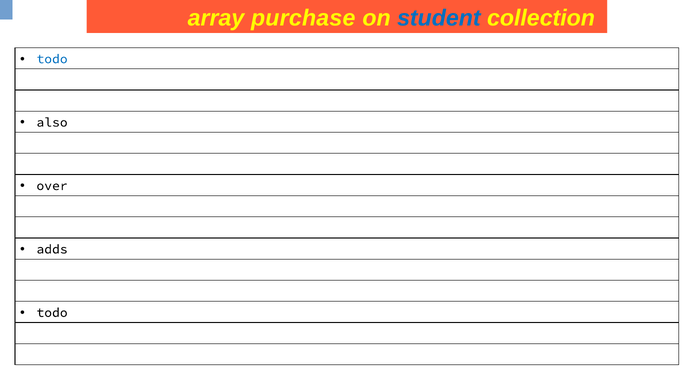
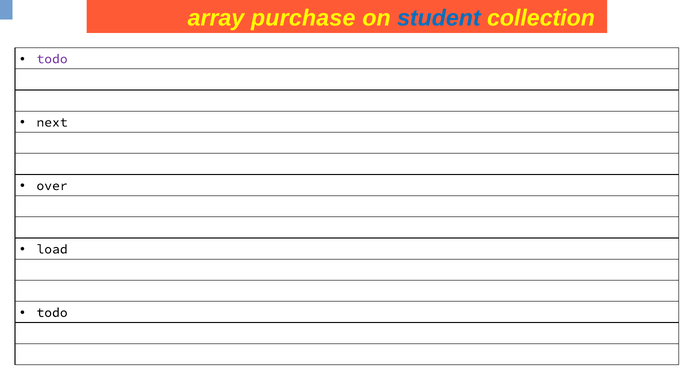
todo colour: blue -> purple (52, 59)
also: also -> next (52, 122)
adds: adds -> load (52, 249)
